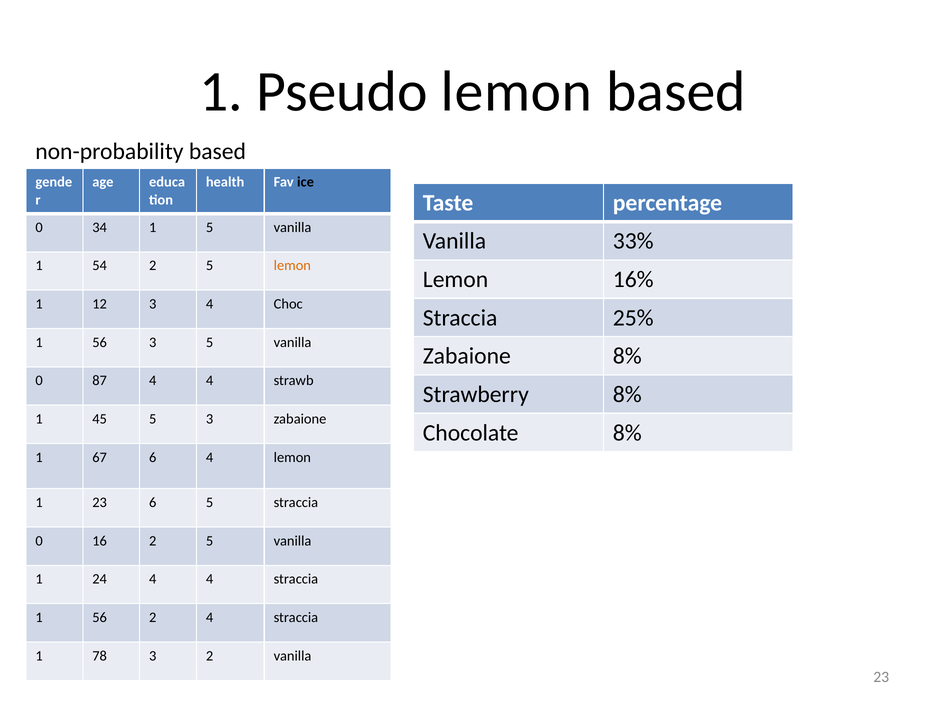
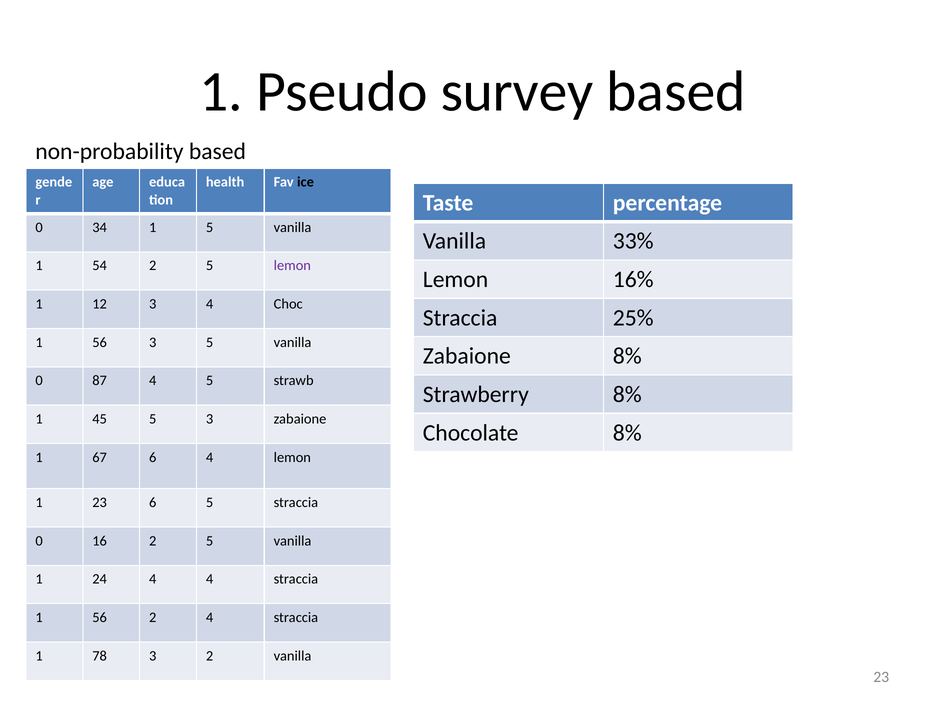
Pseudo lemon: lemon -> survey (517, 92)
lemon colour: orange -> purple (292, 266)
87 4 4: 4 -> 5 (210, 381)
